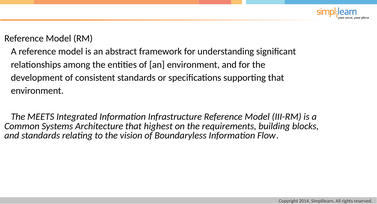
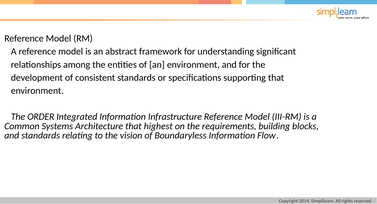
MEETS: MEETS -> ORDER (41, 117)
